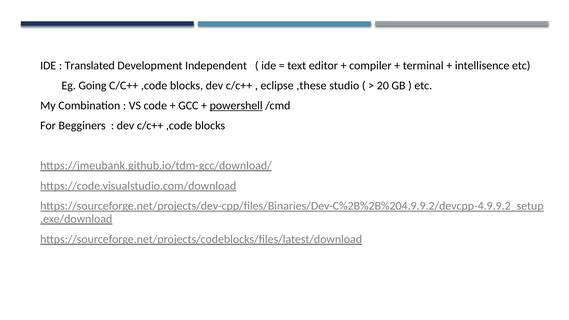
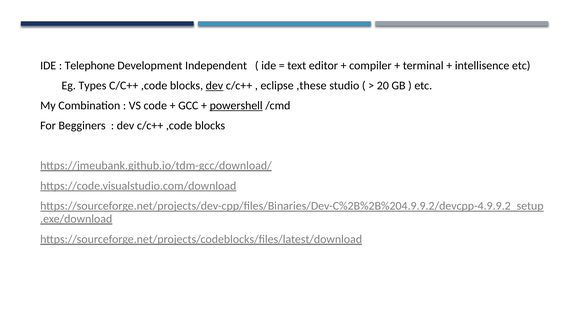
Translated: Translated -> Telephone (90, 66)
Going: Going -> Types (92, 86)
dev underline: none -> present (214, 86)
